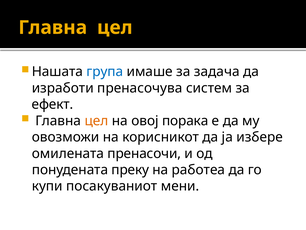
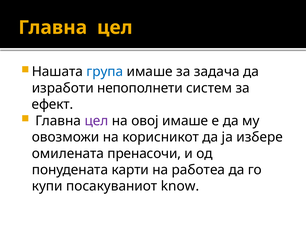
пренасочува: пренасочува -> непополнети (140, 88)
цел colour: orange -> purple (96, 121)
овој порака: порака -> имаше (185, 121)
преку: преку -> карти (130, 170)
мени: мени -> know (180, 186)
